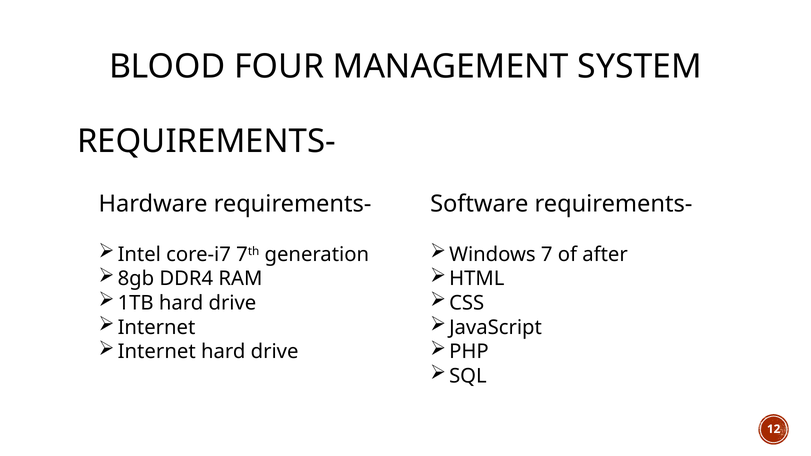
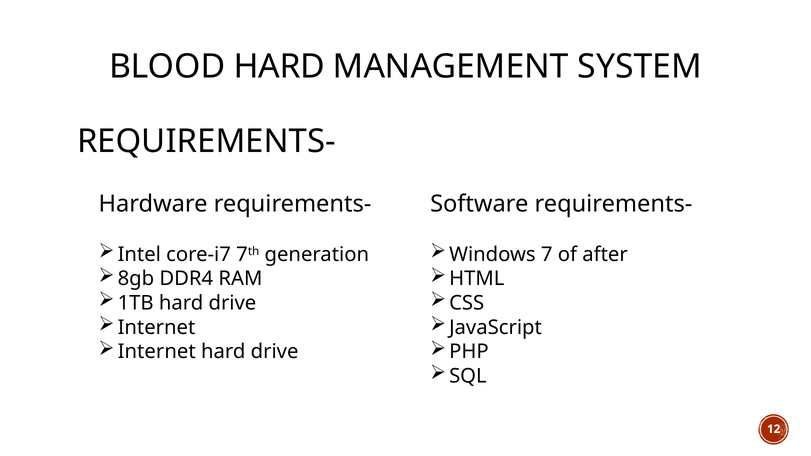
BLOOD FOUR: FOUR -> HARD (279, 67)
